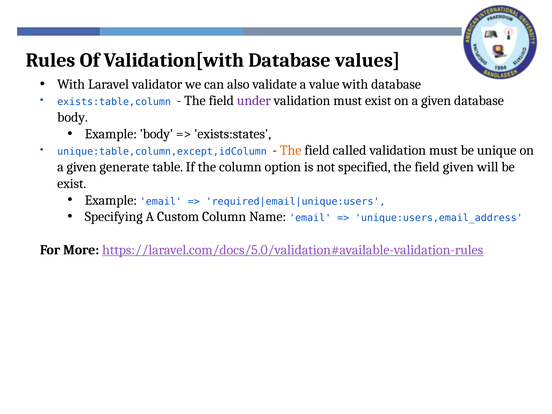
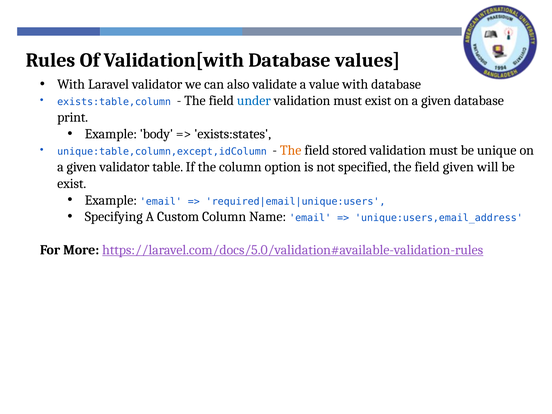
under colour: purple -> blue (254, 101)
body: body -> print (73, 117)
called: called -> stored (350, 150)
given generate: generate -> validator (125, 167)
